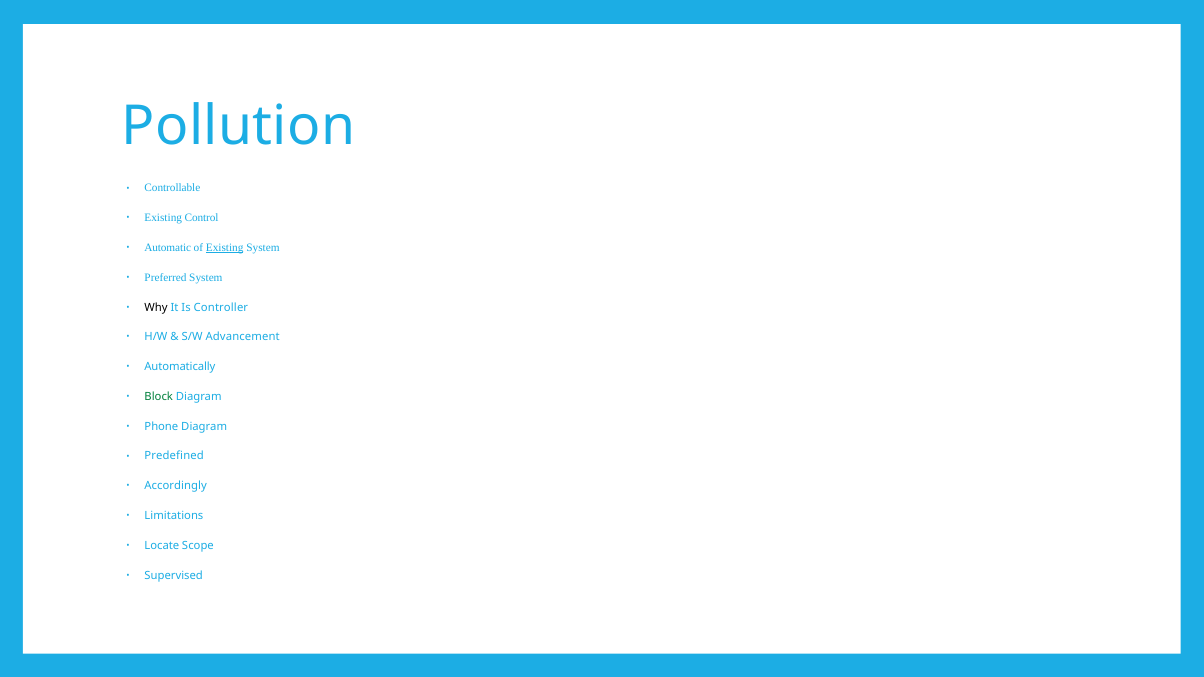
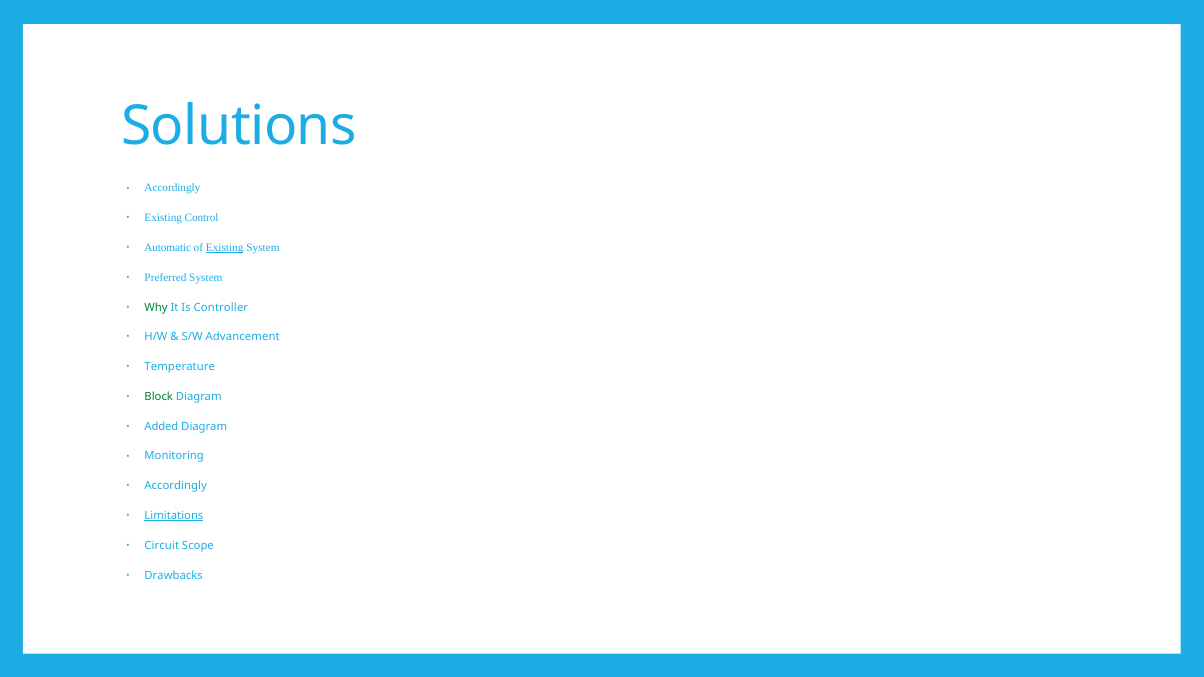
Pollution: Pollution -> Solutions (239, 127)
Controllable: Controllable -> Accordingly (172, 188)
Why colour: black -> green (156, 307)
Automatically: Automatically -> Temperature (180, 367)
Phone: Phone -> Added (161, 427)
Predefined: Predefined -> Monitoring (174, 456)
Limitations underline: none -> present (174, 516)
Locate: Locate -> Circuit (162, 546)
Supervised: Supervised -> Drawbacks (174, 576)
